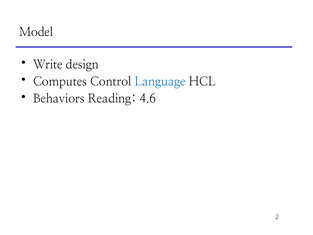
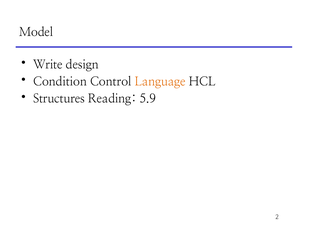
Computes: Computes -> Condition (60, 82)
Language colour: blue -> orange (160, 82)
Behaviors: Behaviors -> Structures (59, 99)
4.6: 4.6 -> 5.9 (148, 99)
